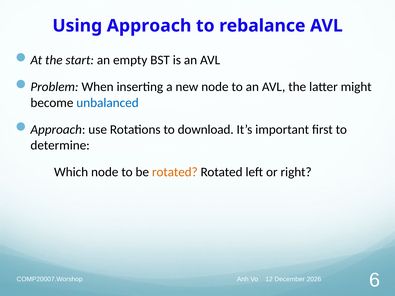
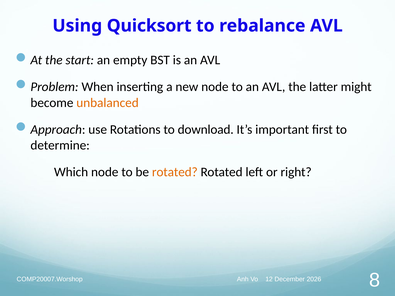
Using Approach: Approach -> Quicksort (149, 26)
unbalanced colour: blue -> orange (108, 103)
6: 6 -> 8 (375, 280)
